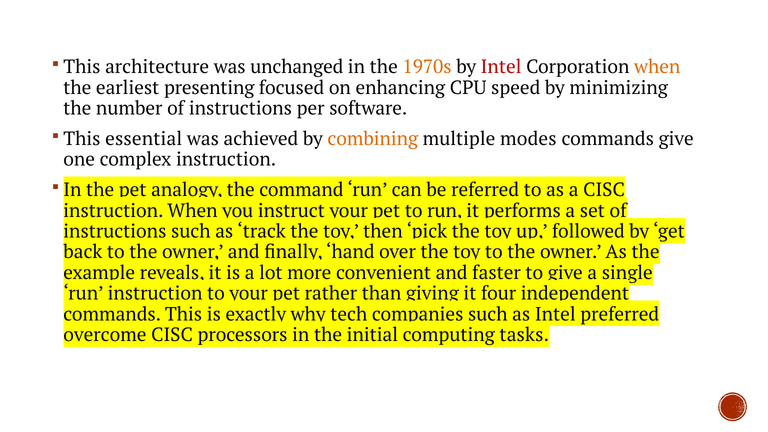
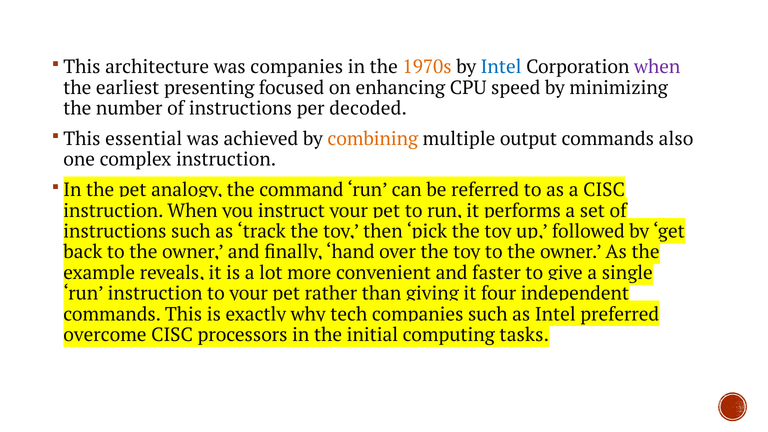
was unchanged: unchanged -> companies (297, 67)
Intel colour: red -> blue (501, 67)
when colour: orange -> purple (657, 67)
software: software -> decoded (368, 109)
modes: modes -> output (529, 139)
commands give: give -> also (676, 139)
